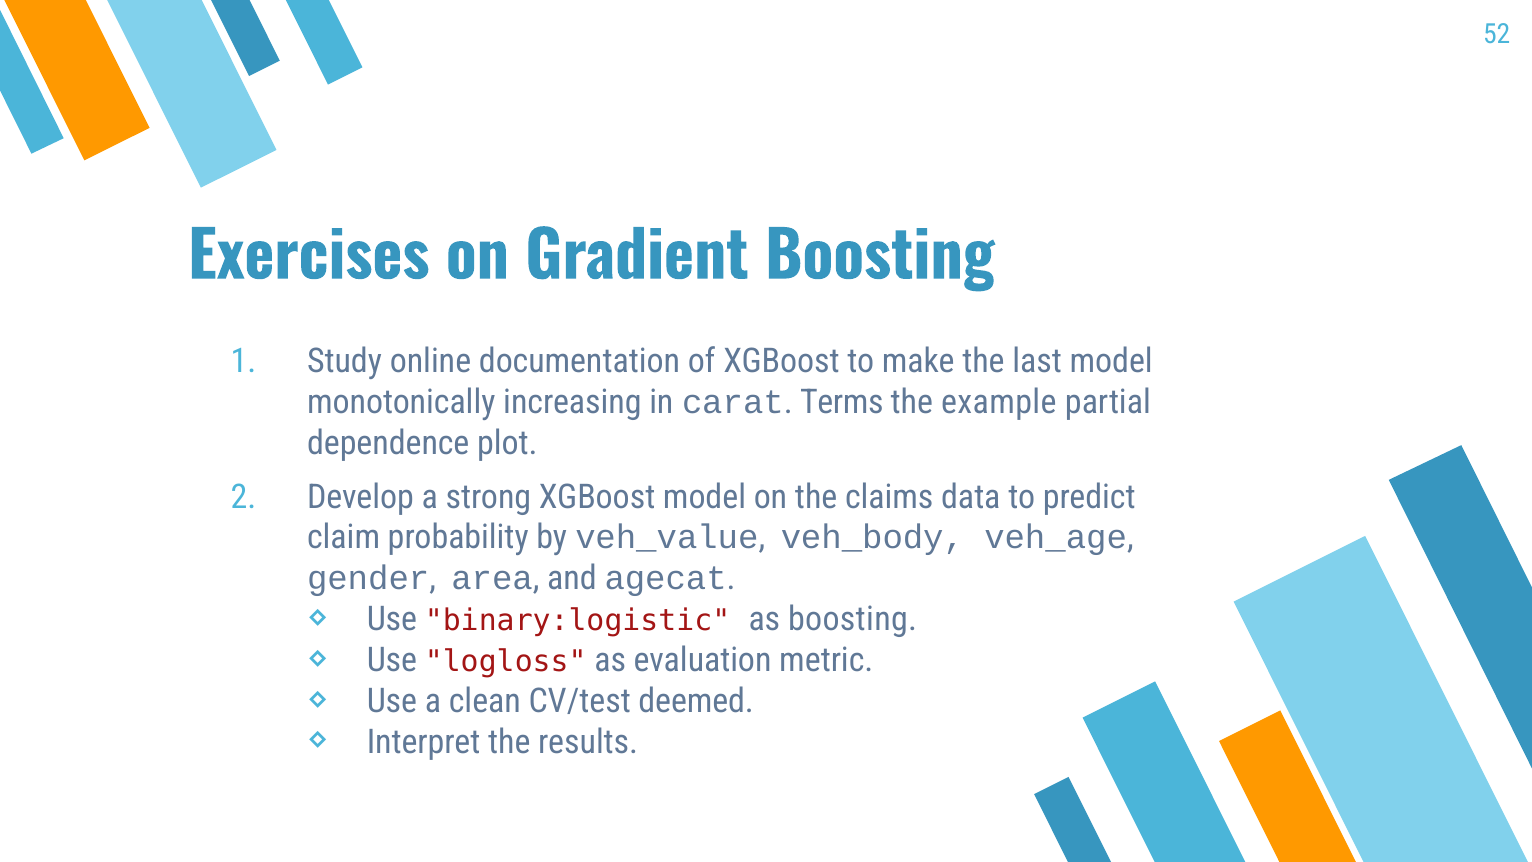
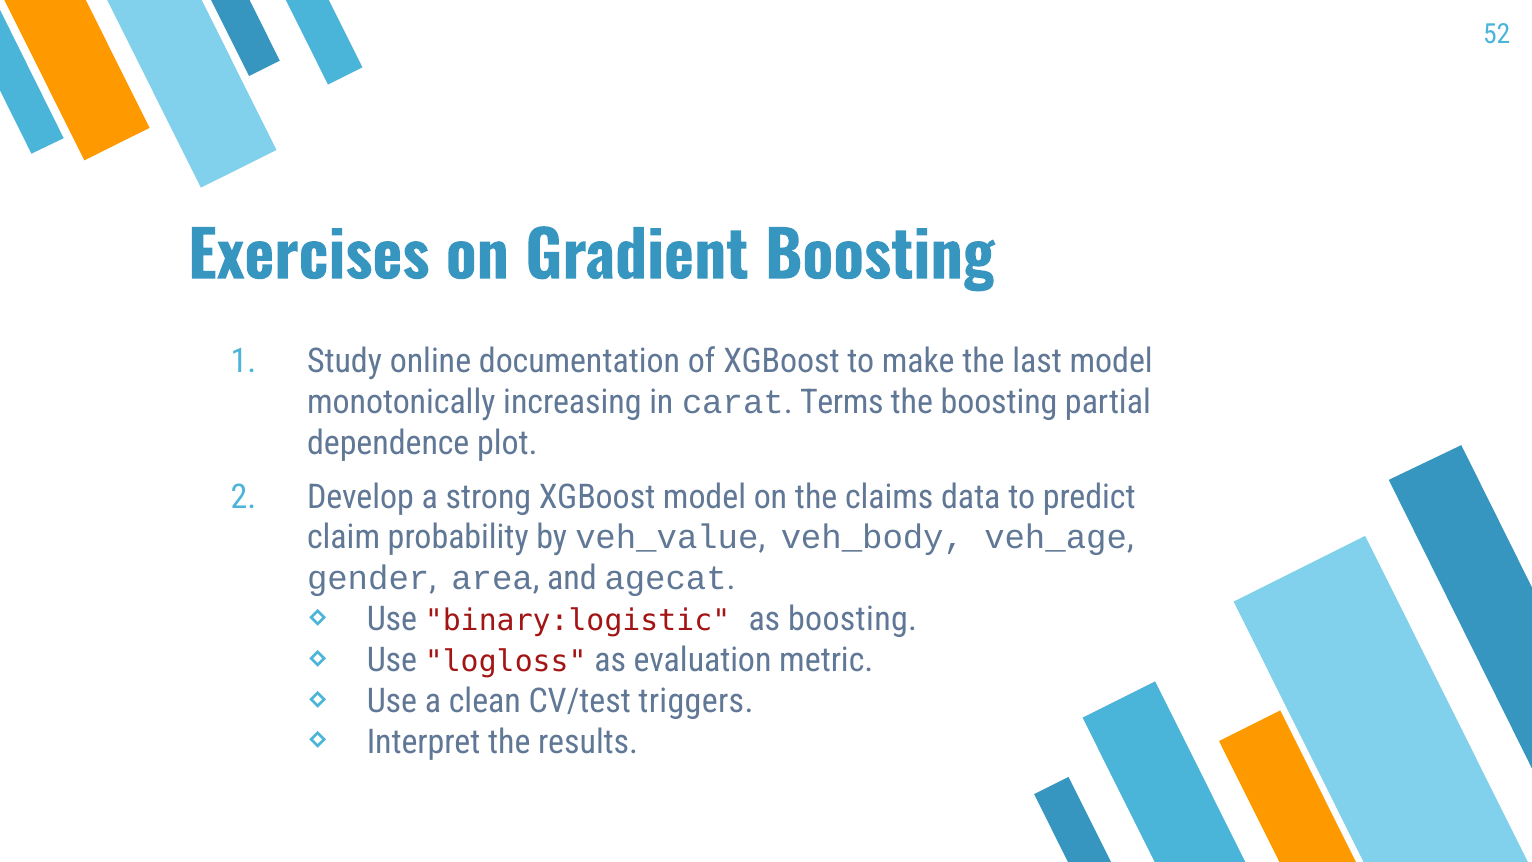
the example: example -> boosting (999, 402)
deemed: deemed -> triggers (696, 701)
